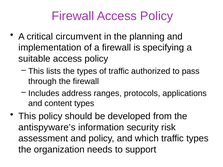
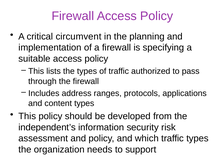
antispyware’s: antispyware’s -> independent’s (47, 127)
